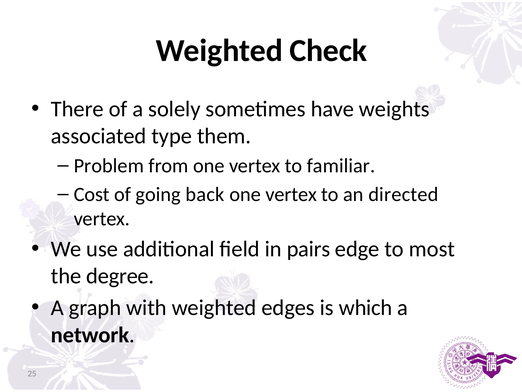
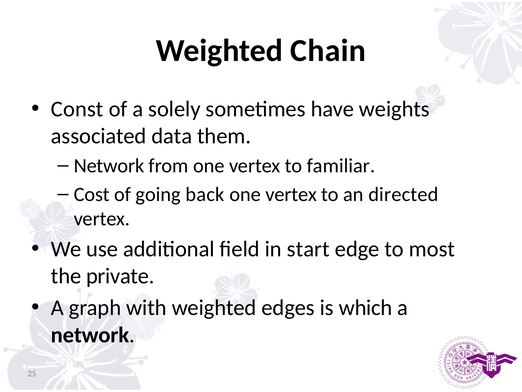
Check: Check -> Chain (328, 51)
There: There -> Const (77, 109)
type: type -> data (172, 136)
Problem: Problem -> Network (109, 166)
pairs: pairs -> start (308, 249)
degree: degree -> private (120, 276)
